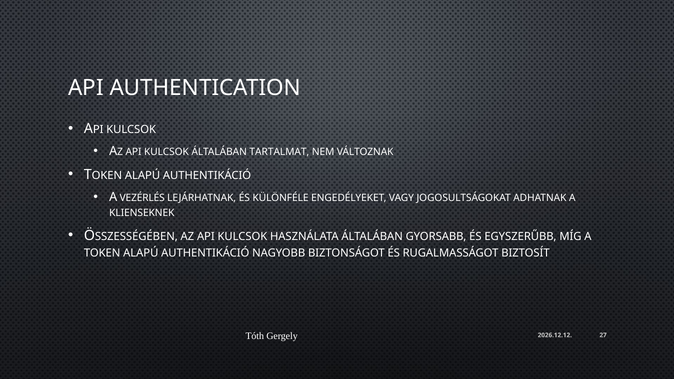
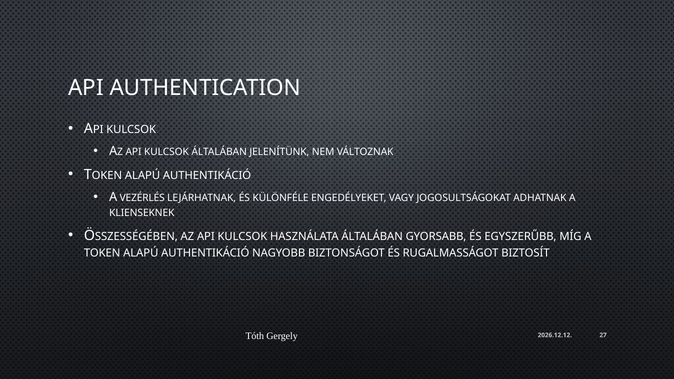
TARTALMAT: TARTALMAT -> JELENÍTÜNK (279, 152)
